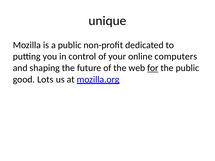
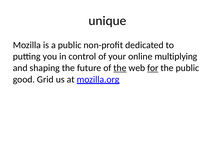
computers: computers -> multiplying (176, 57)
the underline: none -> present (120, 68)
Lots: Lots -> Grid (45, 80)
